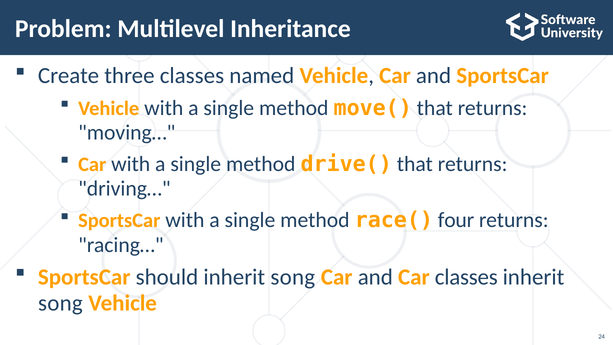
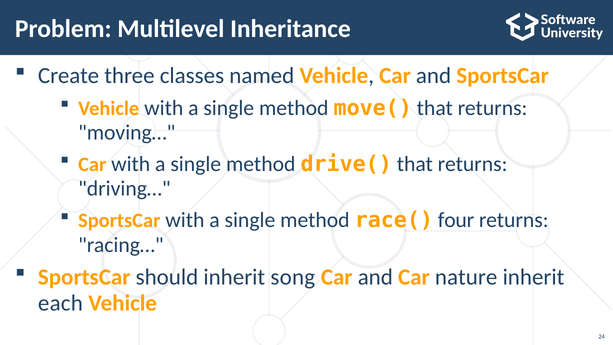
Car classes: classes -> nature (466, 277)
song: song -> each (60, 303)
